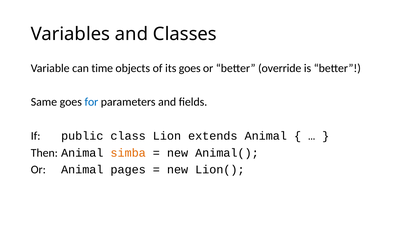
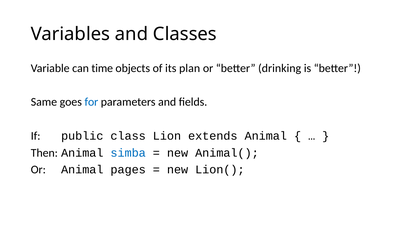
its goes: goes -> plan (190, 68)
override: override -> drinking (280, 68)
simba colour: orange -> blue (128, 153)
